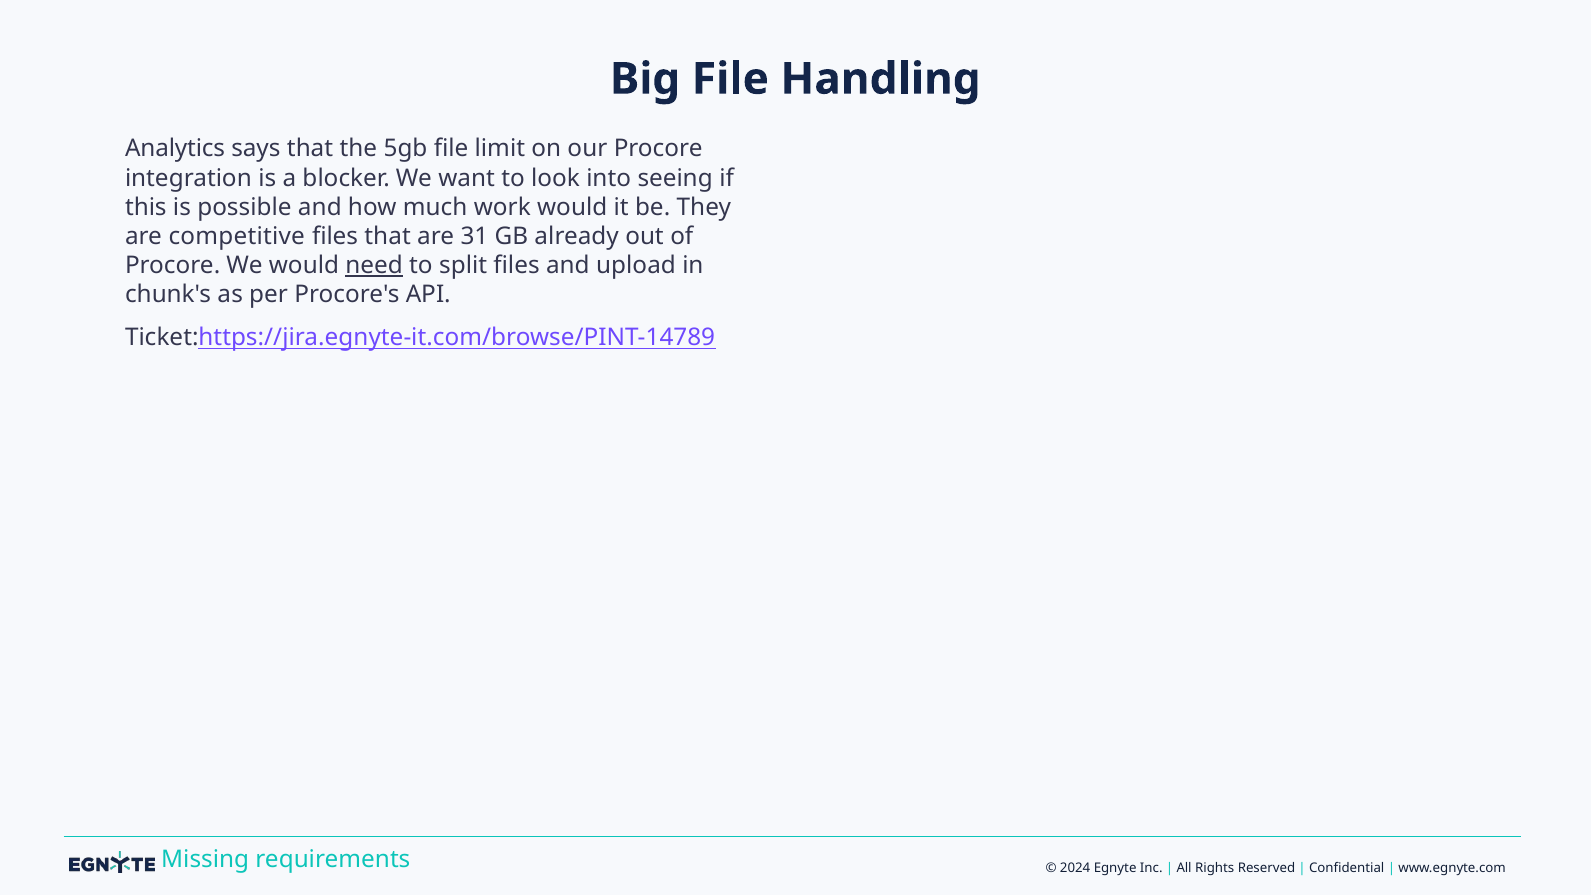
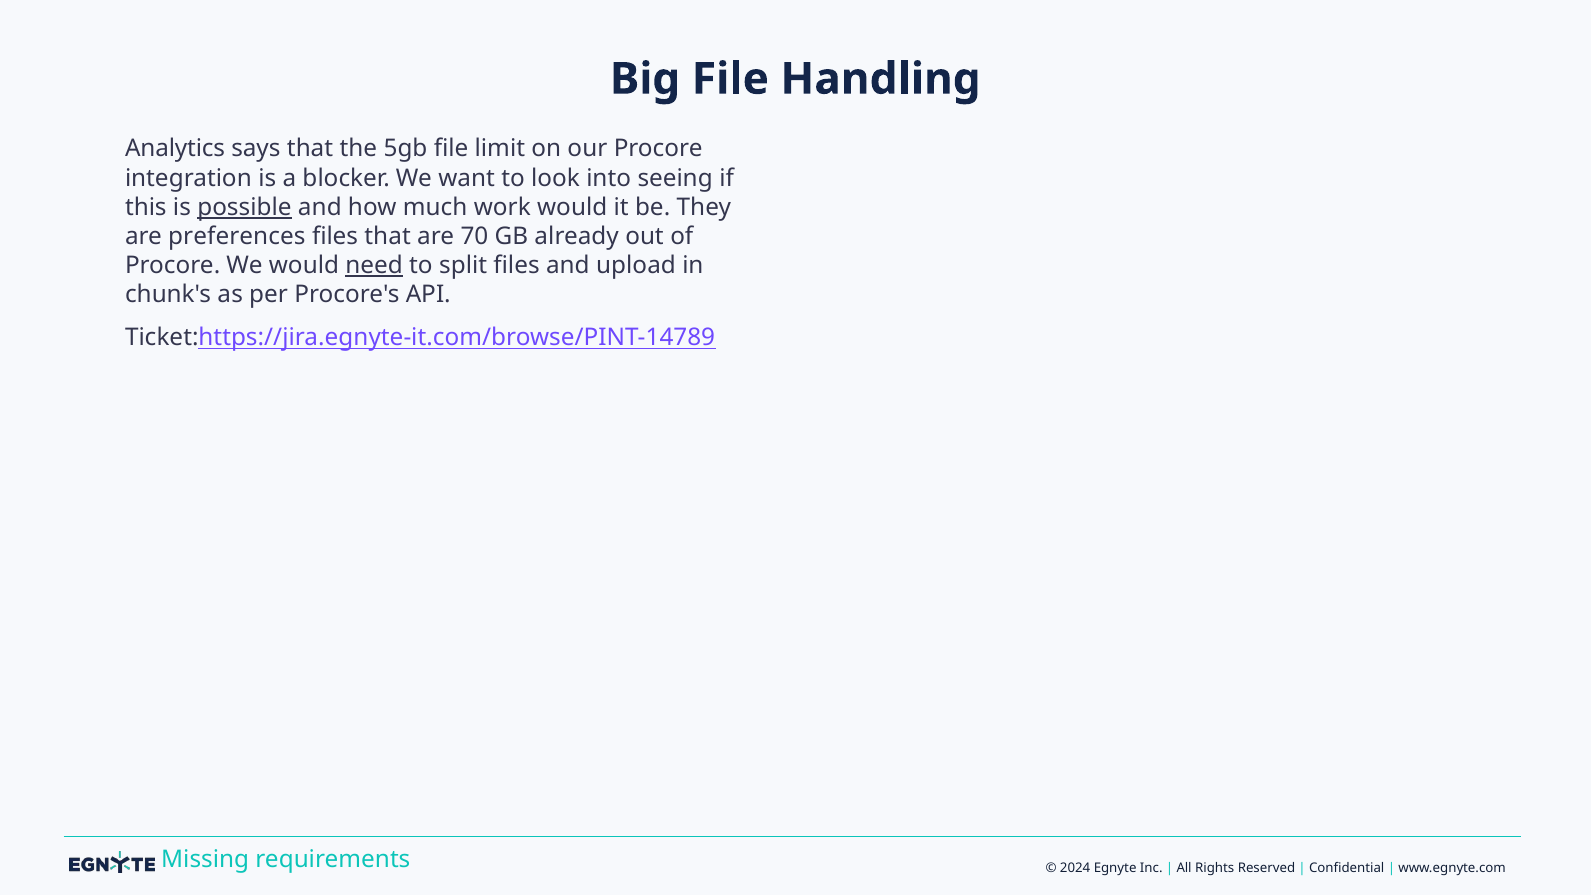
possible underline: none -> present (244, 207)
competitive: competitive -> preferences (237, 237)
31: 31 -> 70 (474, 237)
